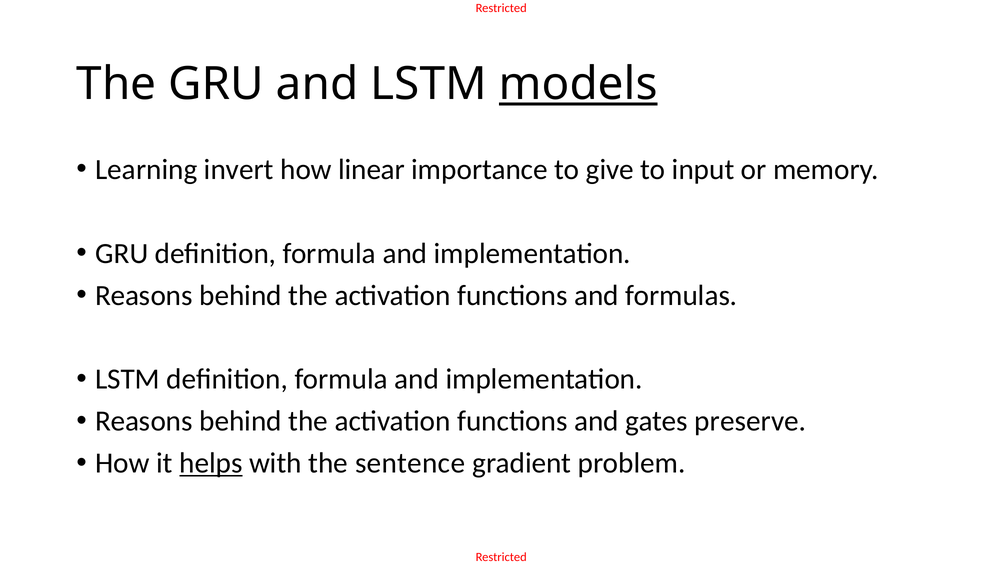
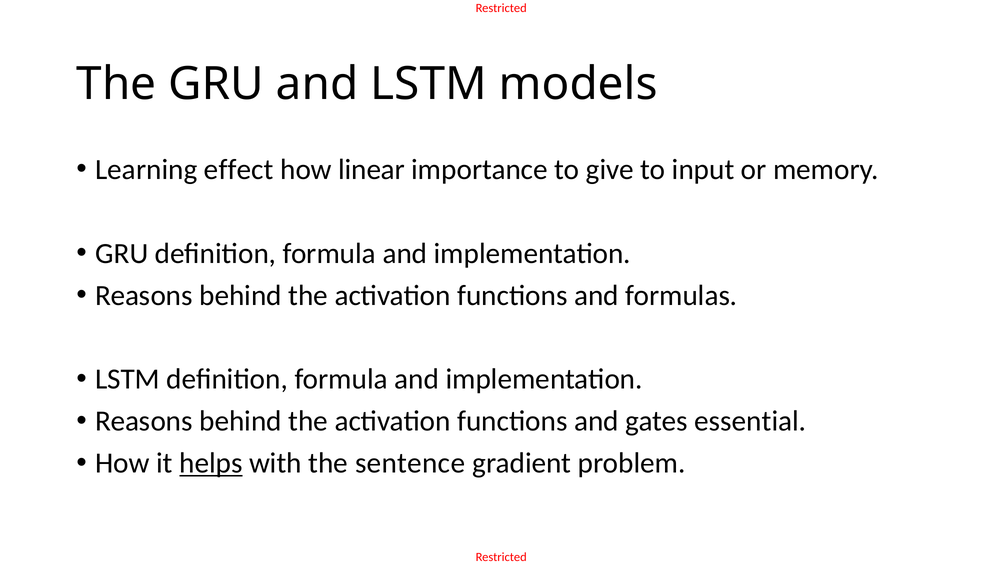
models underline: present -> none (578, 84)
invert: invert -> effect (239, 170)
preserve: preserve -> essential (750, 421)
